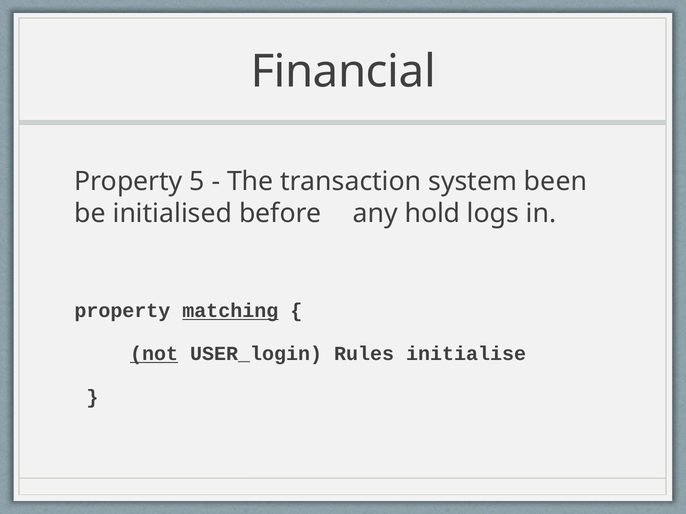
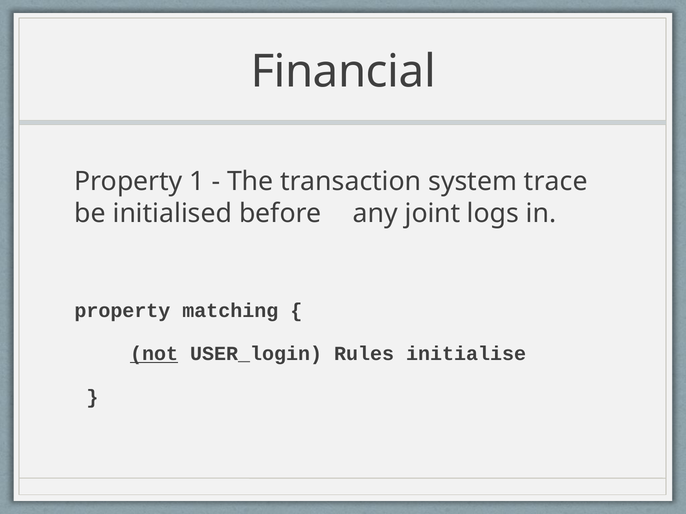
5: 5 -> 1 (197, 181)
been: been -> trace (556, 181)
hold: hold -> joint (433, 213)
matching underline: present -> none (230, 311)
